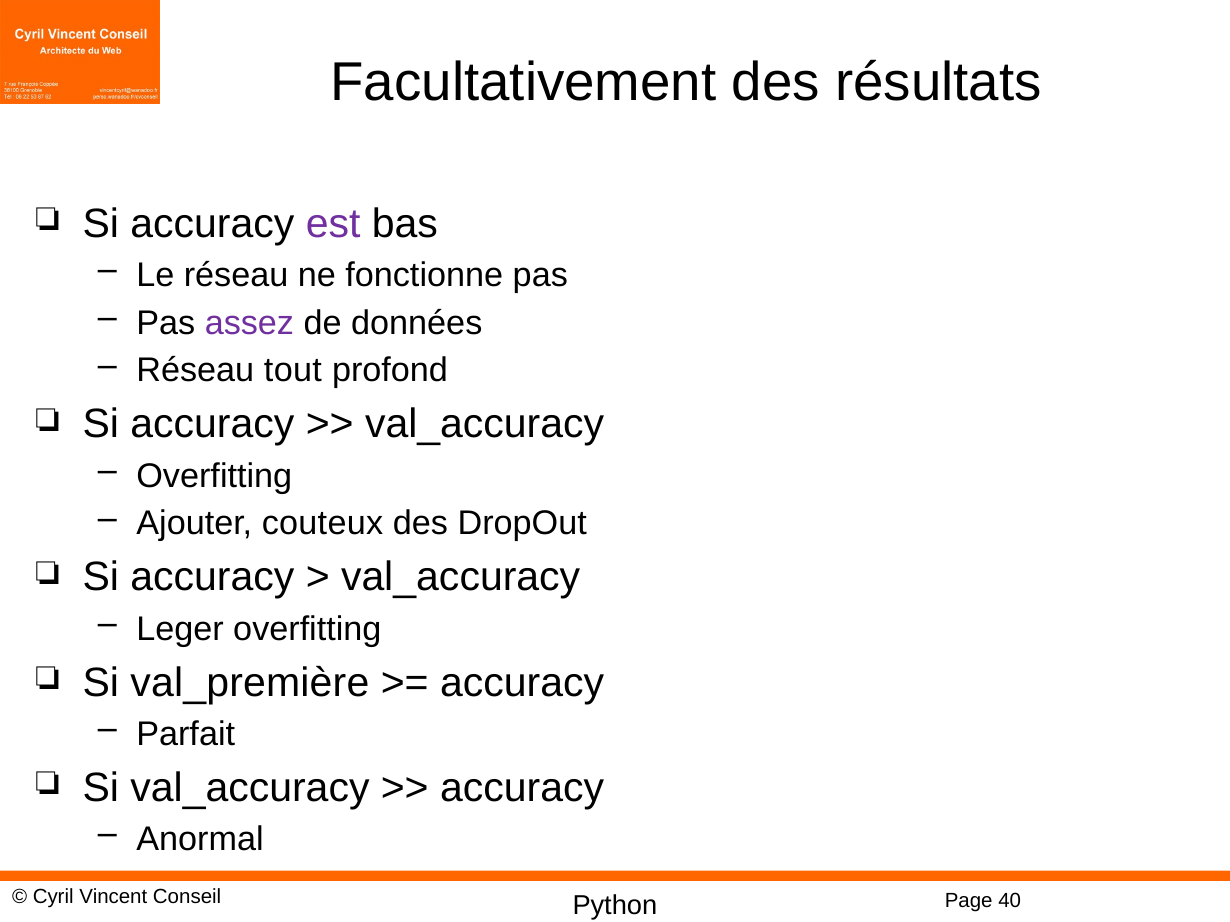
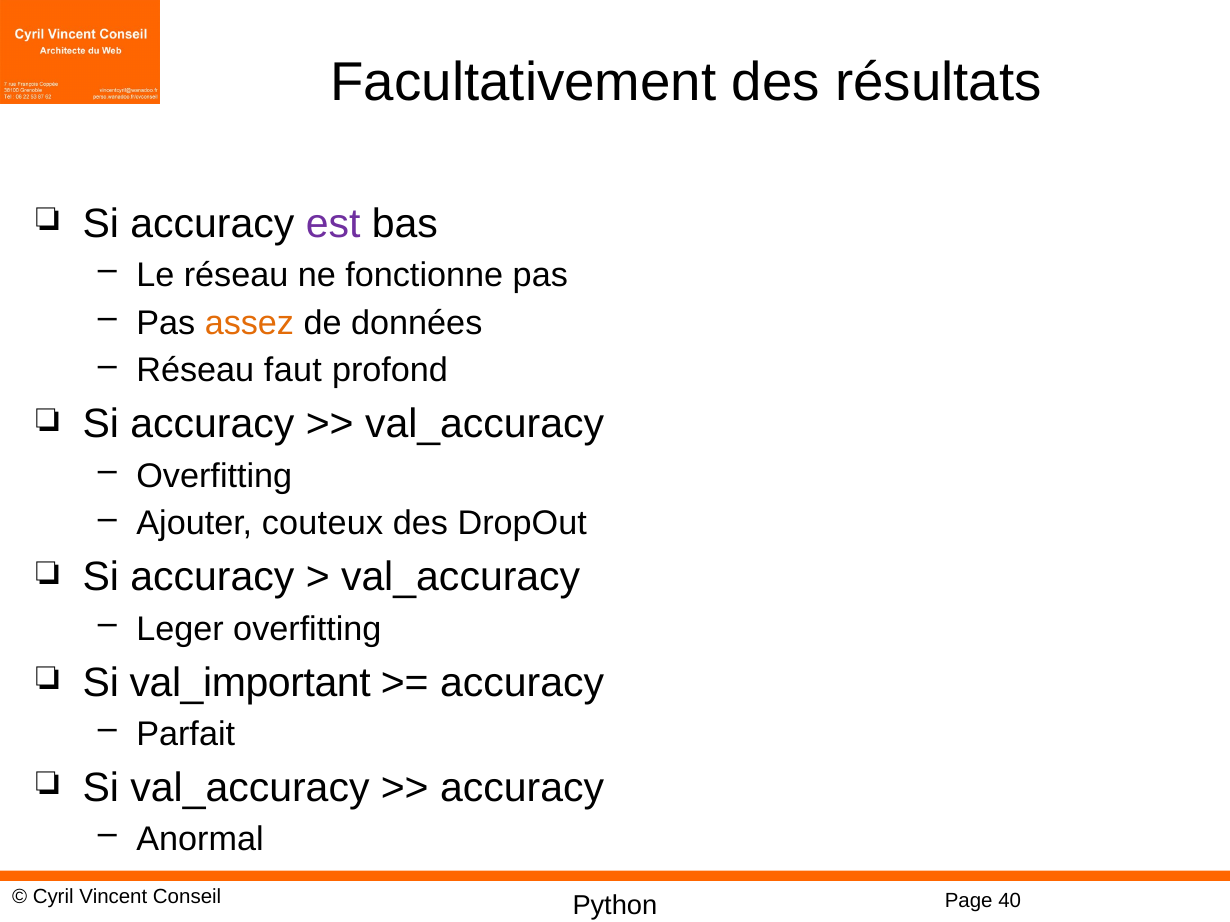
assez colour: purple -> orange (249, 323)
tout: tout -> faut (293, 371)
val_première: val_première -> val_important (250, 683)
